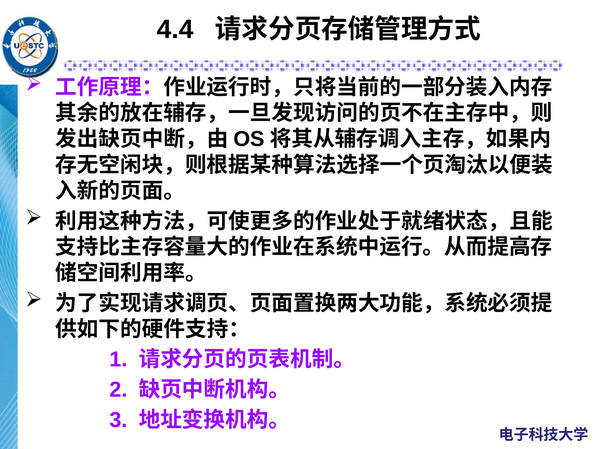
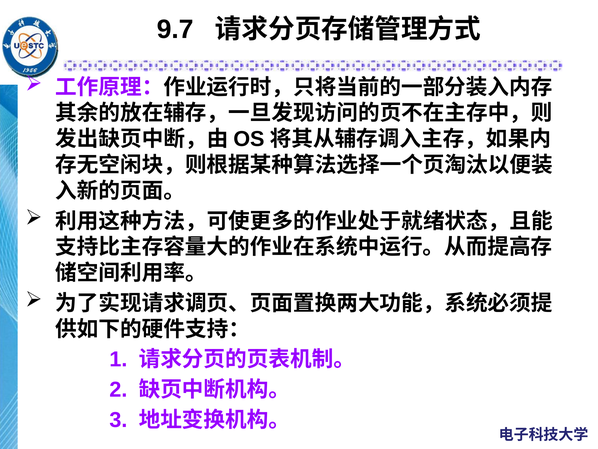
4.4: 4.4 -> 9.7 (175, 30)
